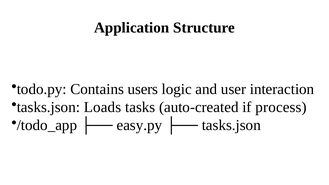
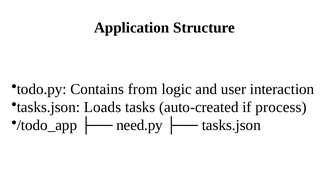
users: users -> from (143, 89)
easy.py: easy.py -> need.py (140, 125)
